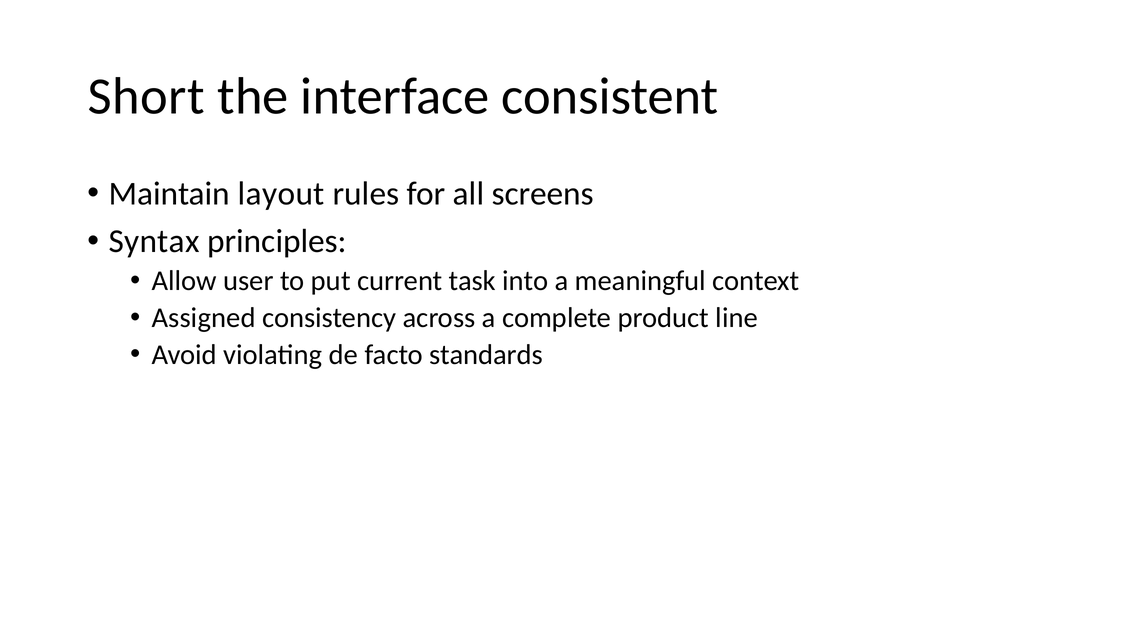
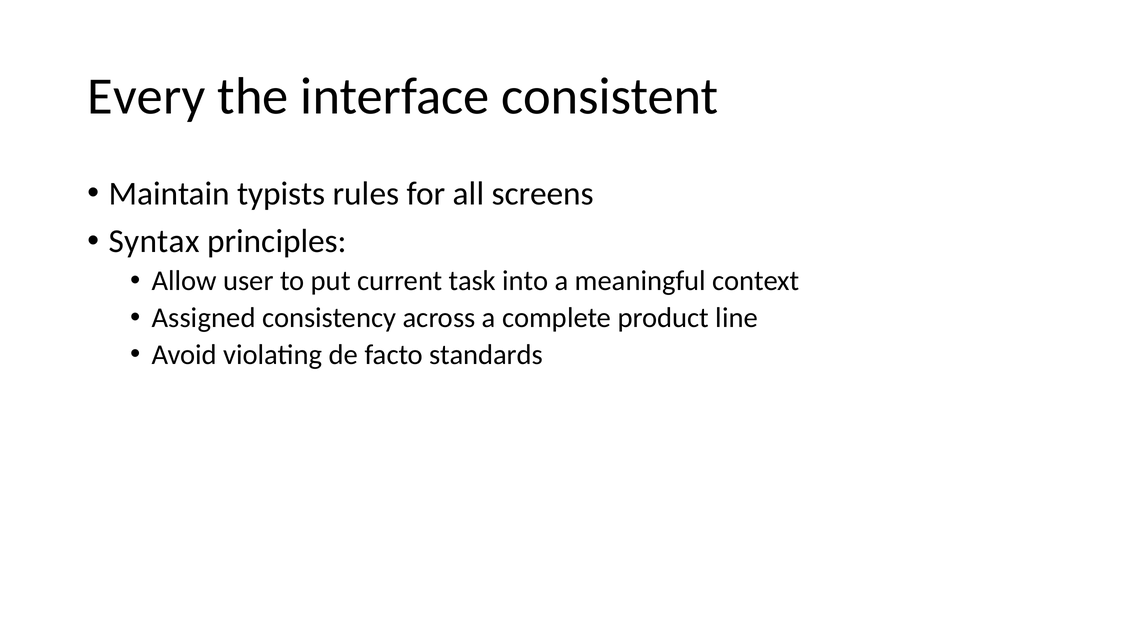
Short: Short -> Every (146, 96)
layout: layout -> typists (281, 194)
